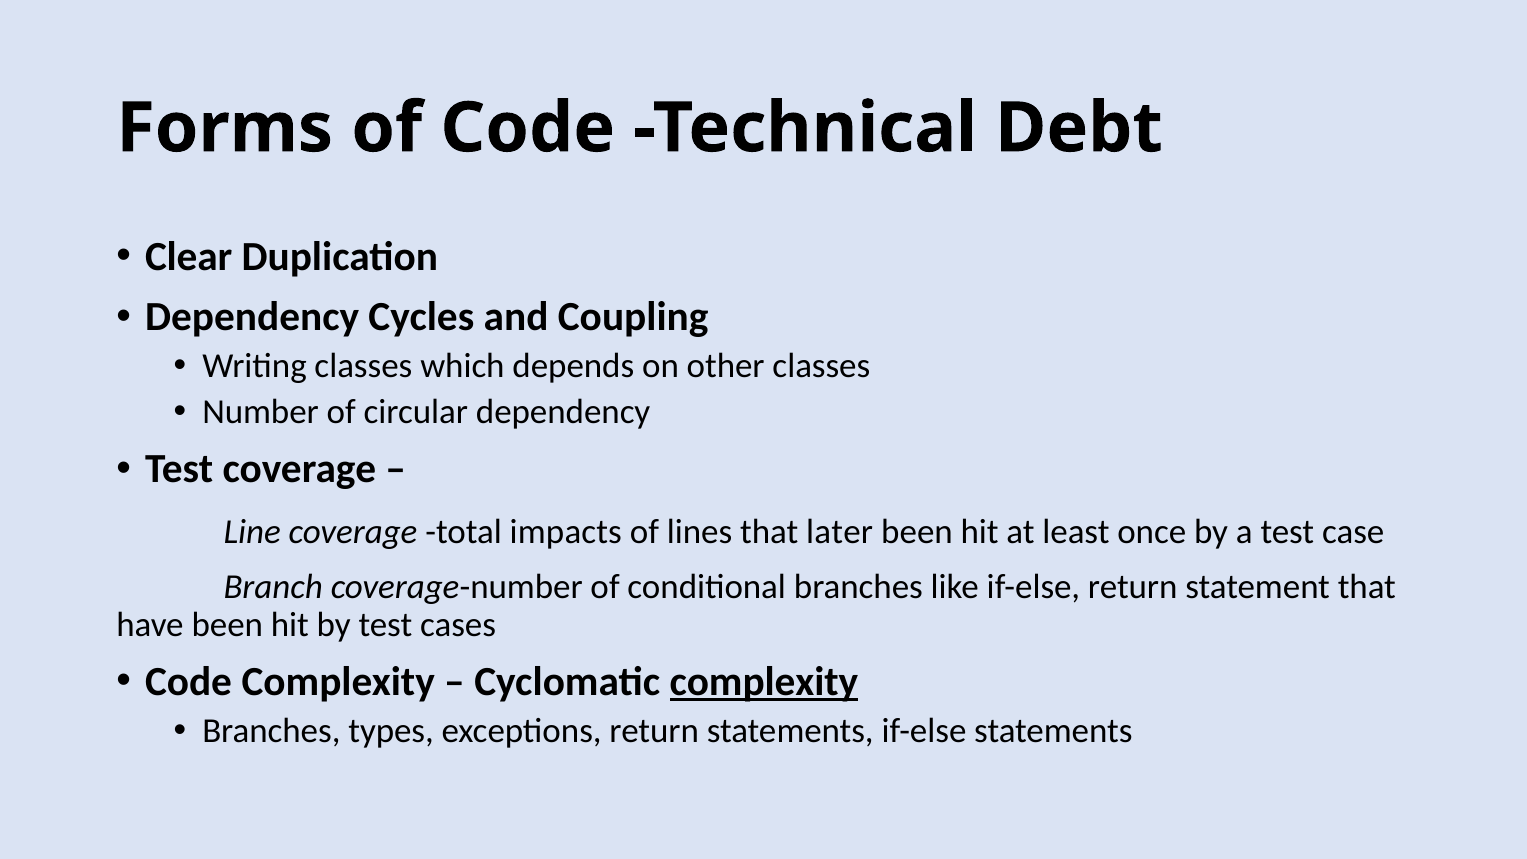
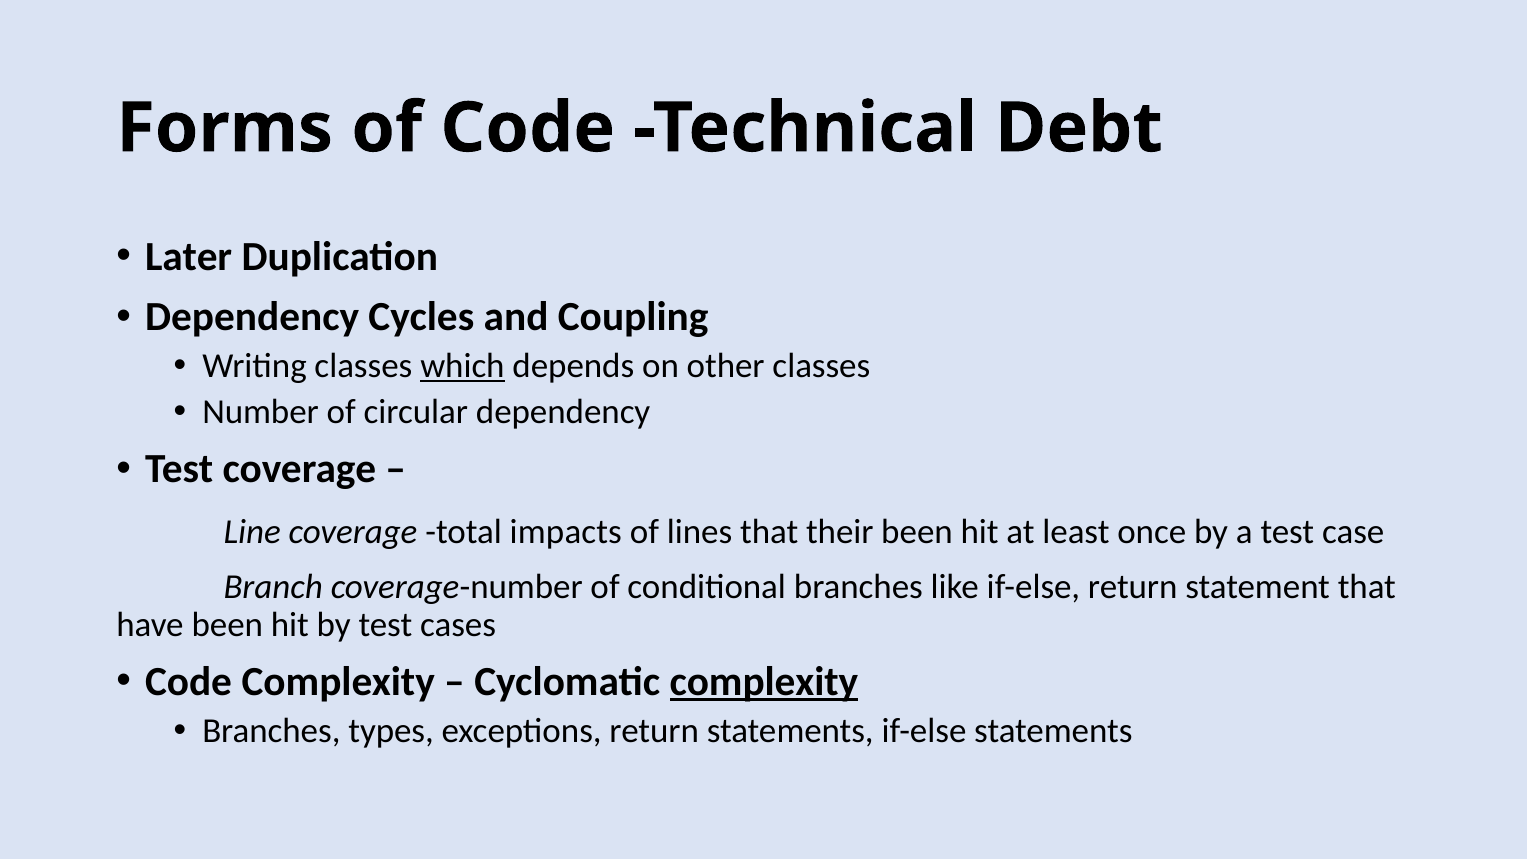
Clear: Clear -> Later (189, 256)
which underline: none -> present (462, 366)
later: later -> their (840, 532)
